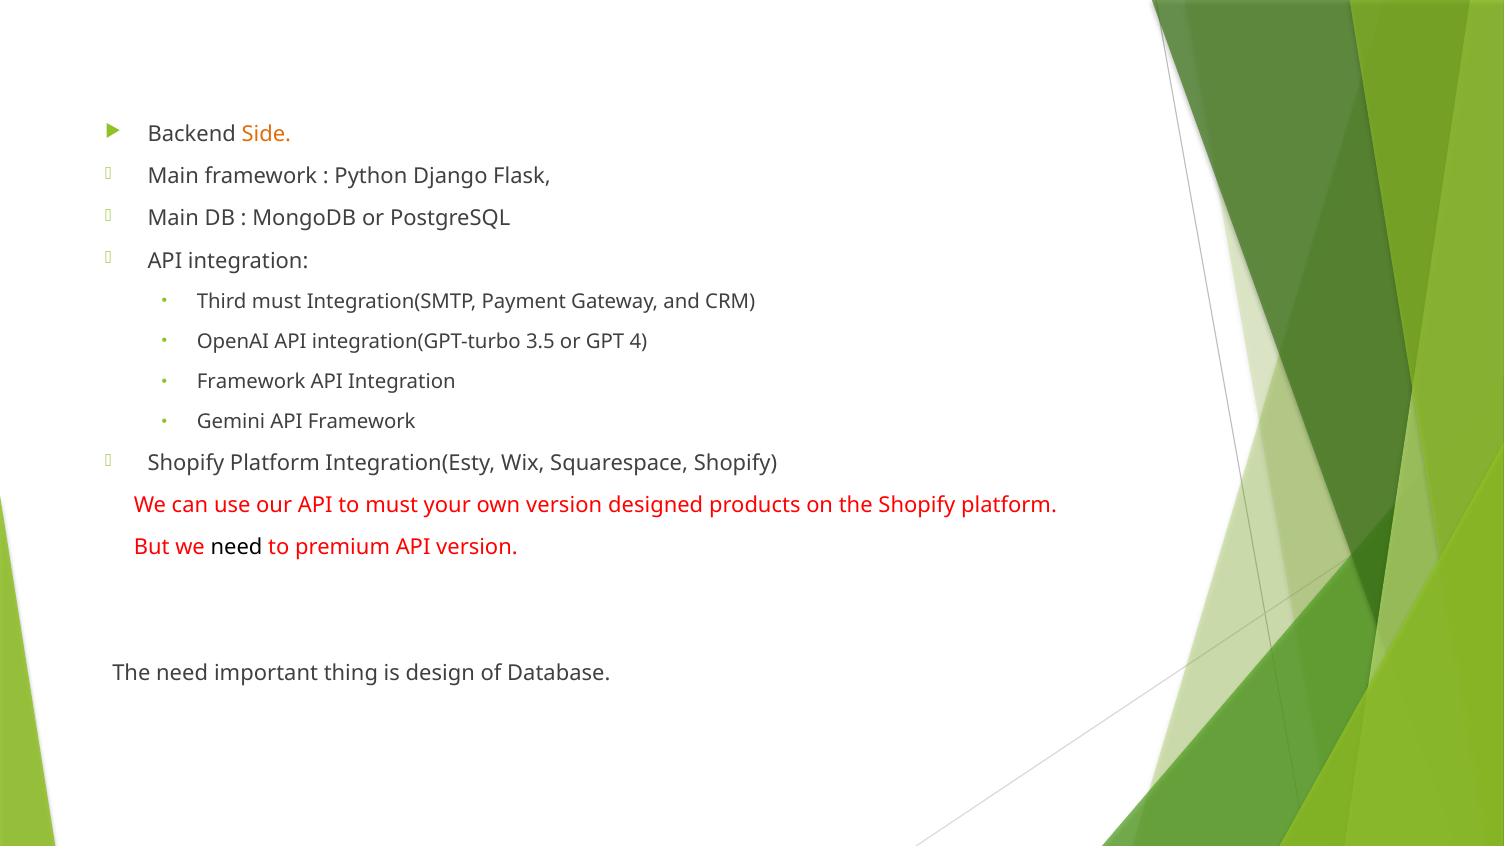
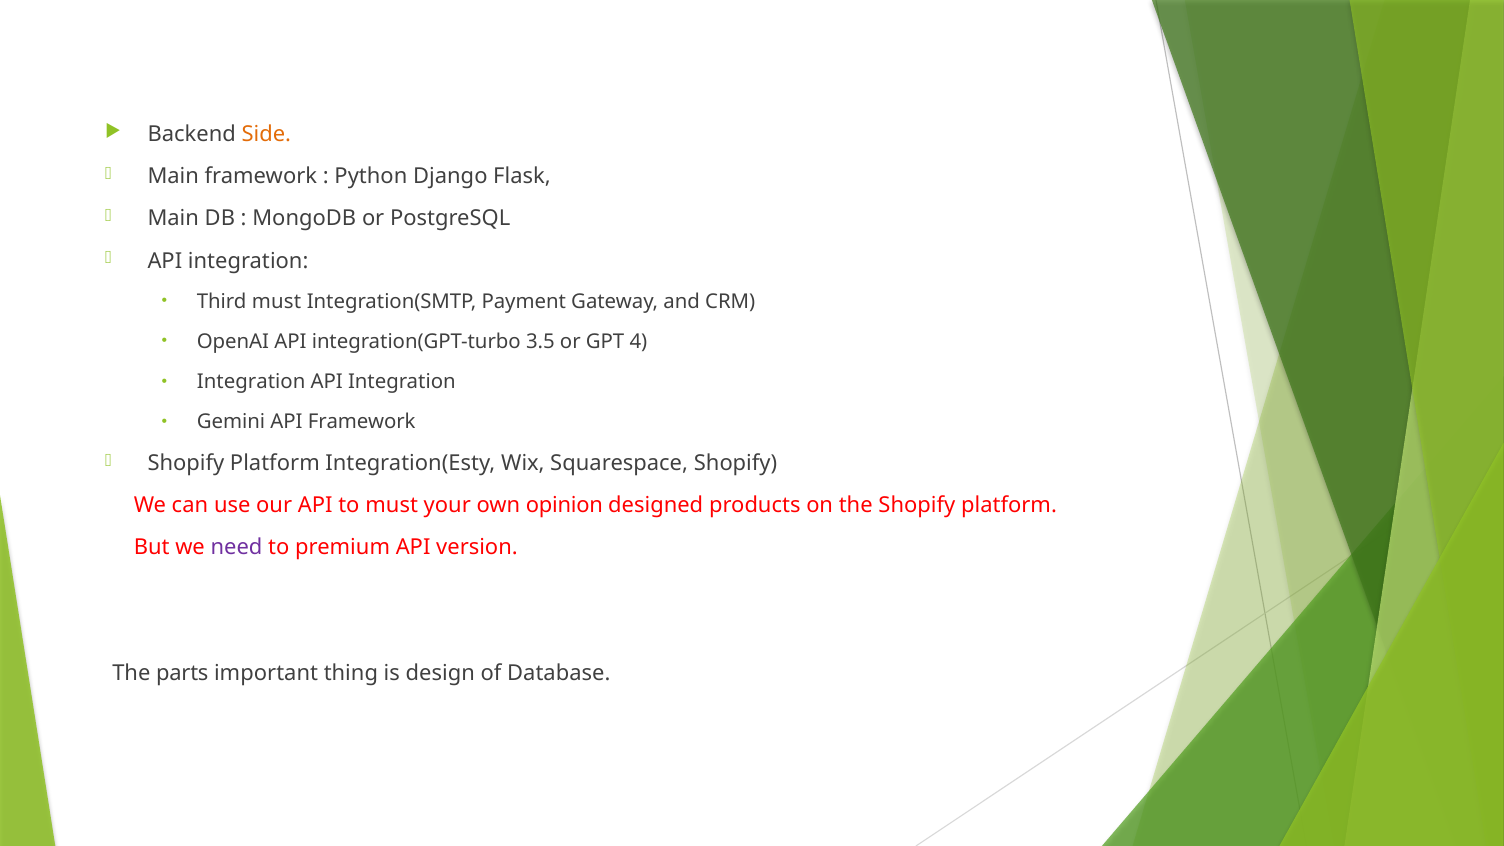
Framework: Framework -> Integration (251, 382)
own version: version -> opinion (564, 505)
need colour: black -> purple (236, 547)
The need: need -> parts (182, 673)
